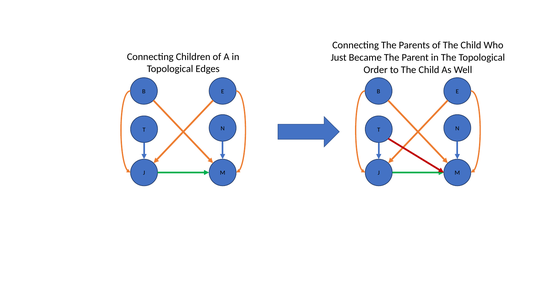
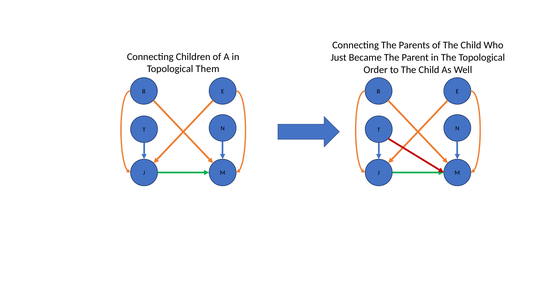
Edges: Edges -> Them (208, 69)
